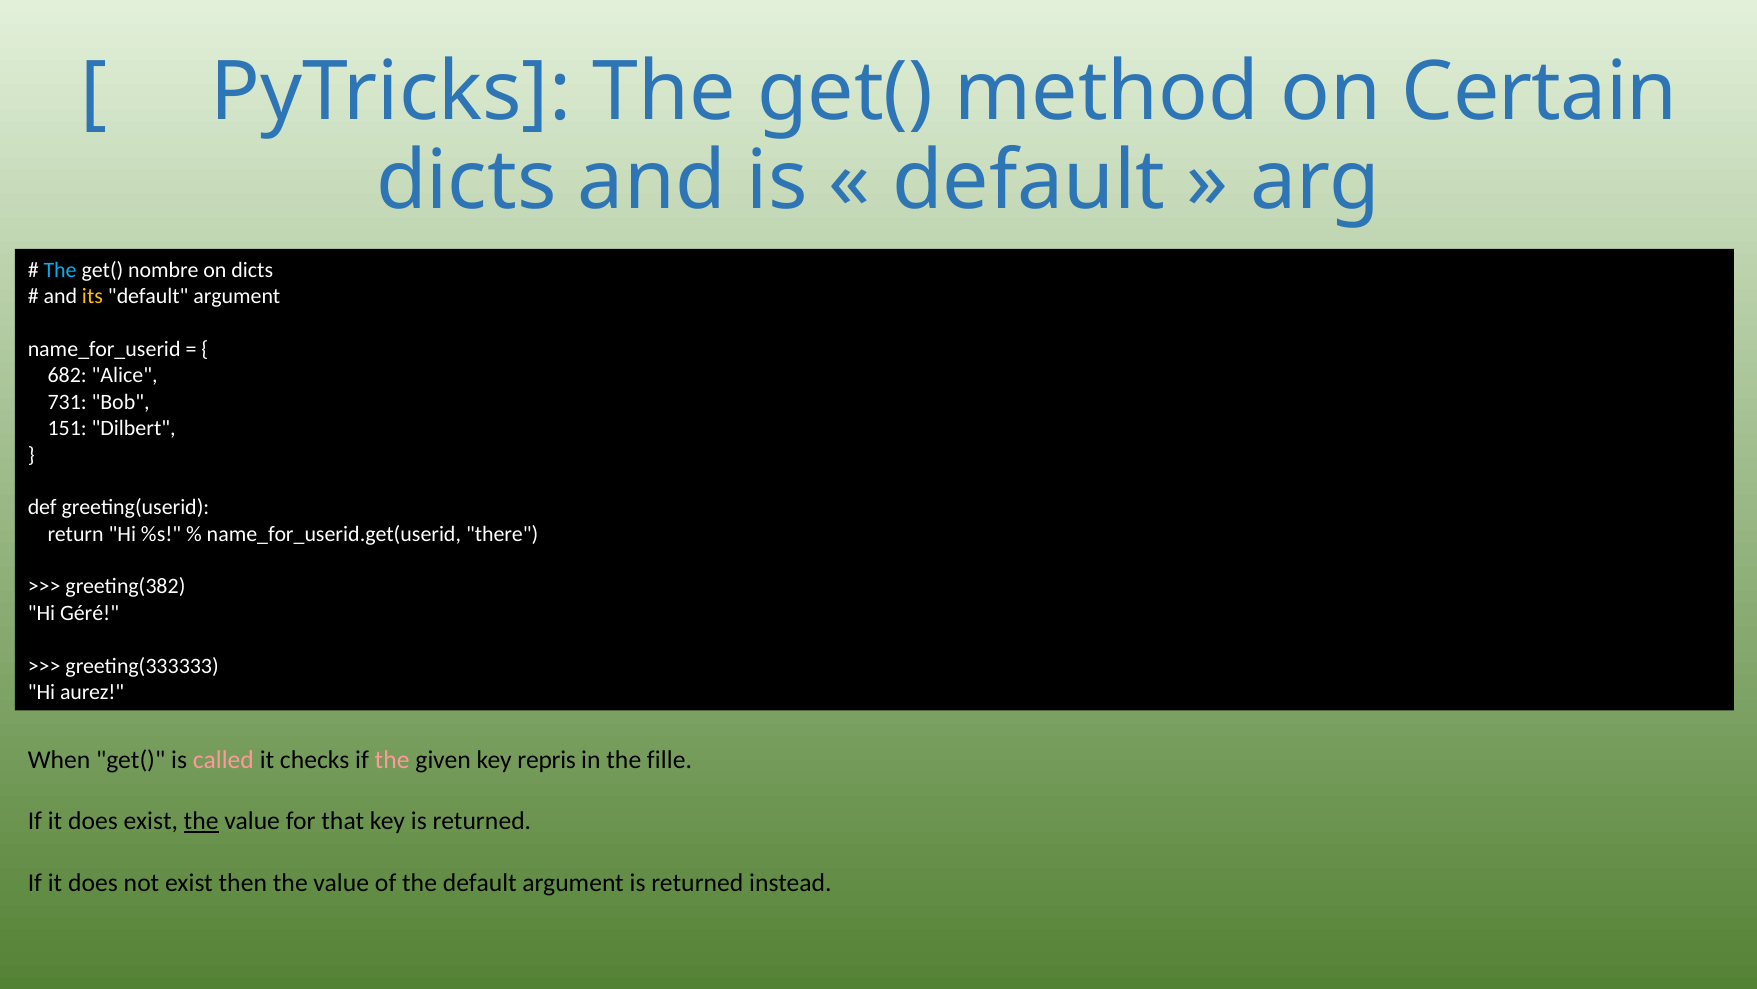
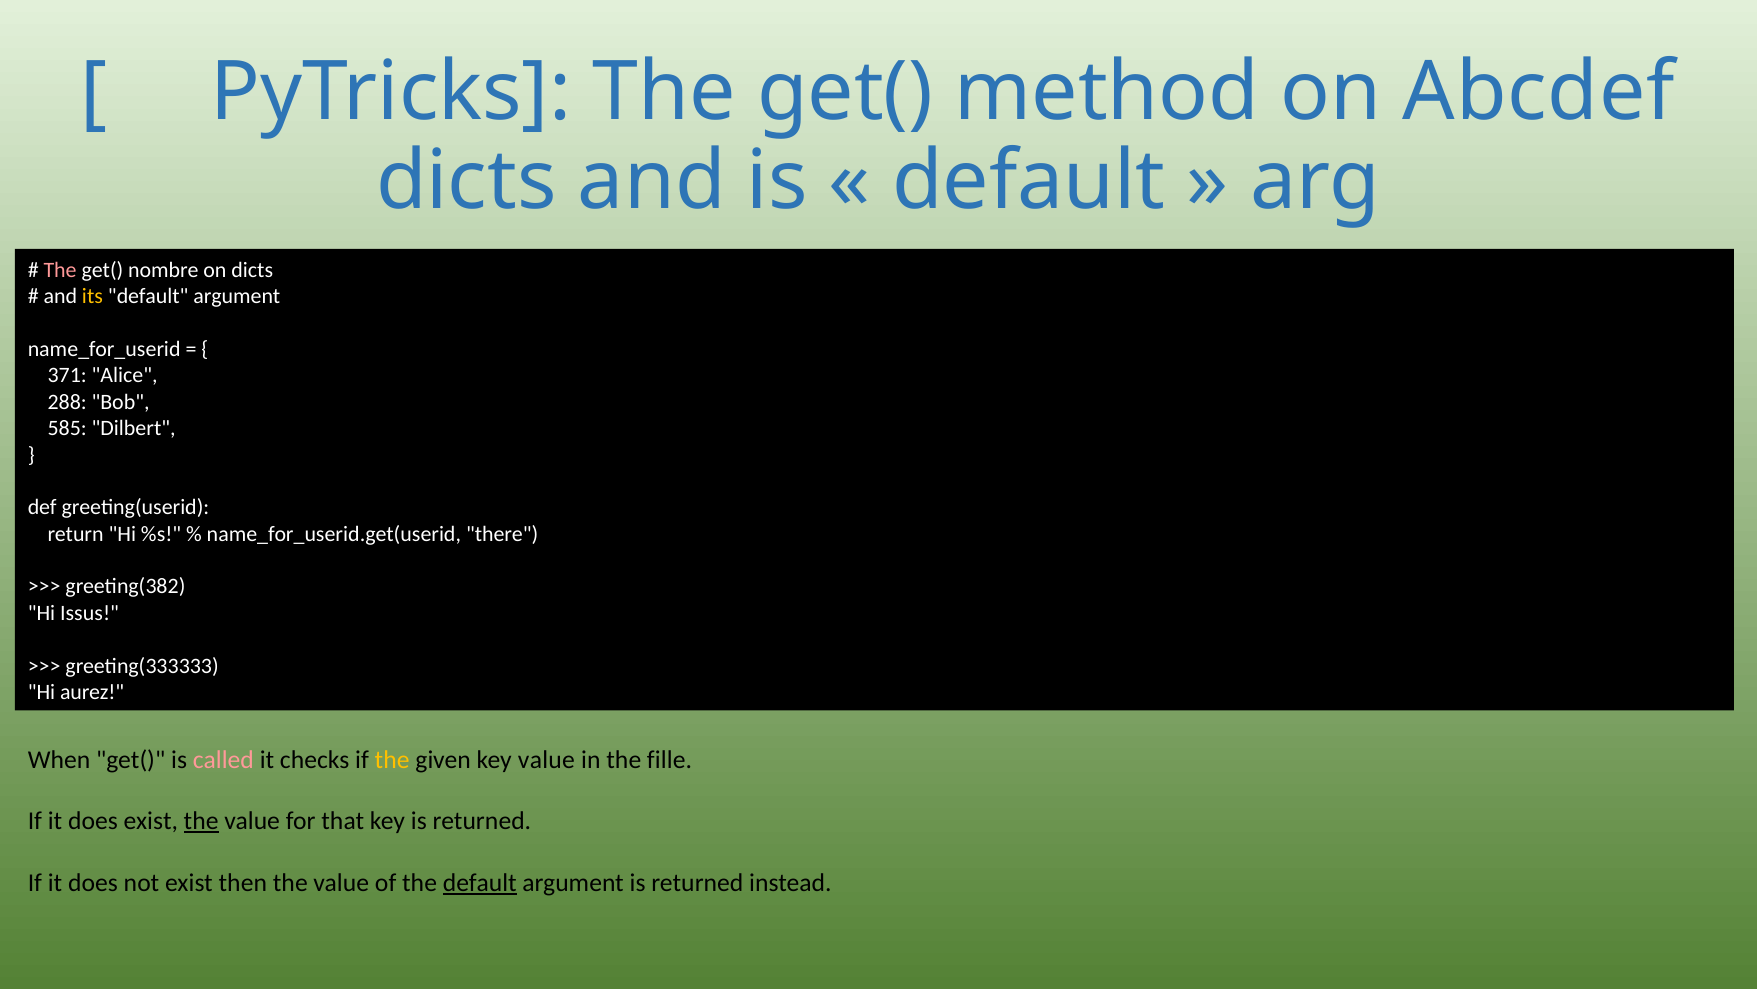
Certain: Certain -> Abcdef (1539, 93)
The colour: light blue -> pink (60, 270)
682: 682 -> 371 (67, 375)
731: 731 -> 288 (67, 402)
151: 151 -> 585 (67, 428)
Géré: Géré -> Issus (90, 613)
the colour: pink -> yellow (392, 759)
key repris: repris -> value (546, 759)
default underline: none -> present (480, 882)
